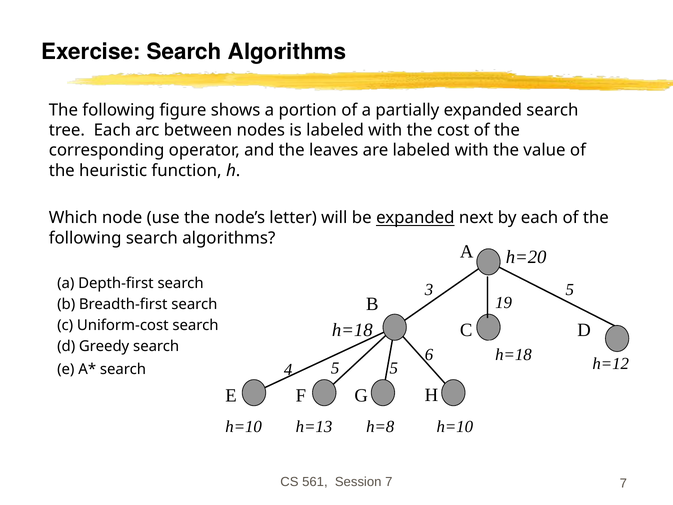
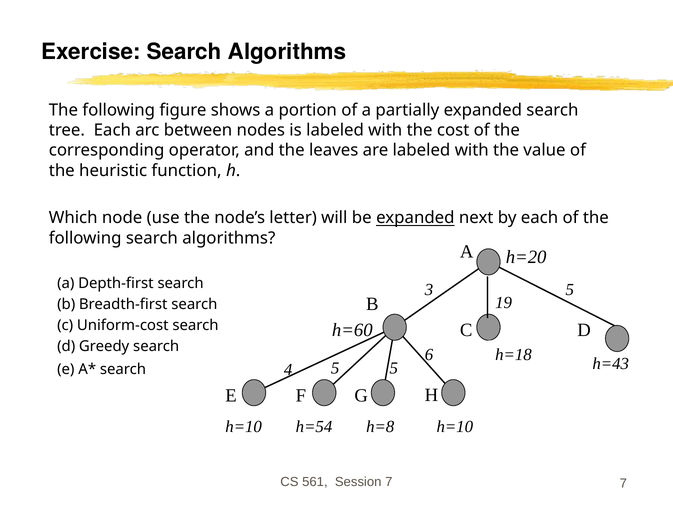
h=18: h=18 -> h=60 (352, 330)
h=12: h=12 -> h=43 (611, 364)
h=13: h=13 -> h=54 (314, 426)
